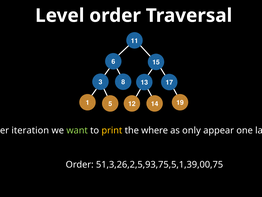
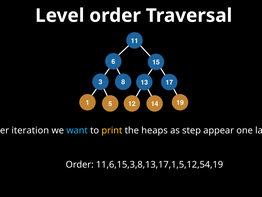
want colour: light green -> light blue (77, 130)
where: where -> heaps (155, 130)
only: only -> step (192, 130)
51,3,26,2,5,93,75,5,1,39,00,75: 51,3,26,2,5,93,75,5,1,39,00,75 -> 11,6,15,3,8,13,17,1,5,12,54,19 (160, 164)
